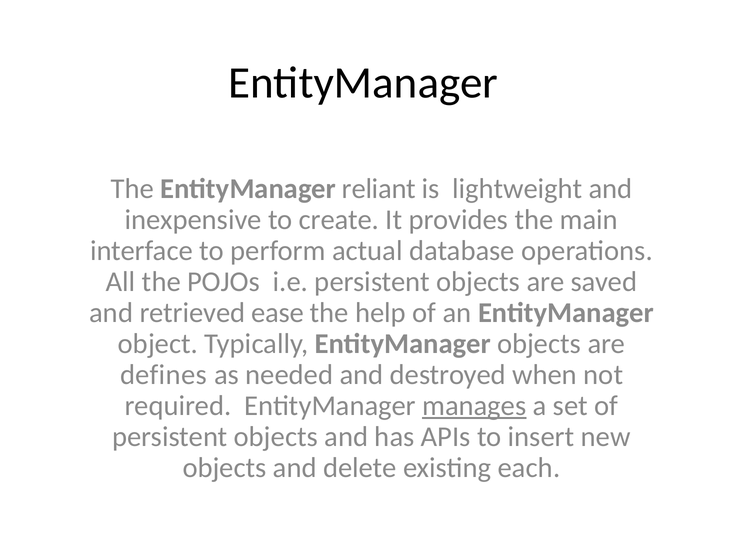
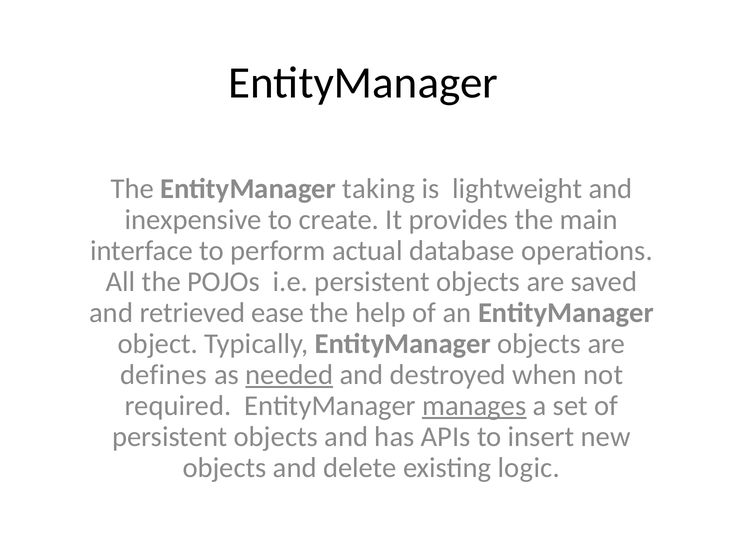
reliant: reliant -> taking (379, 189)
needed underline: none -> present (289, 374)
each: each -> logic (529, 467)
